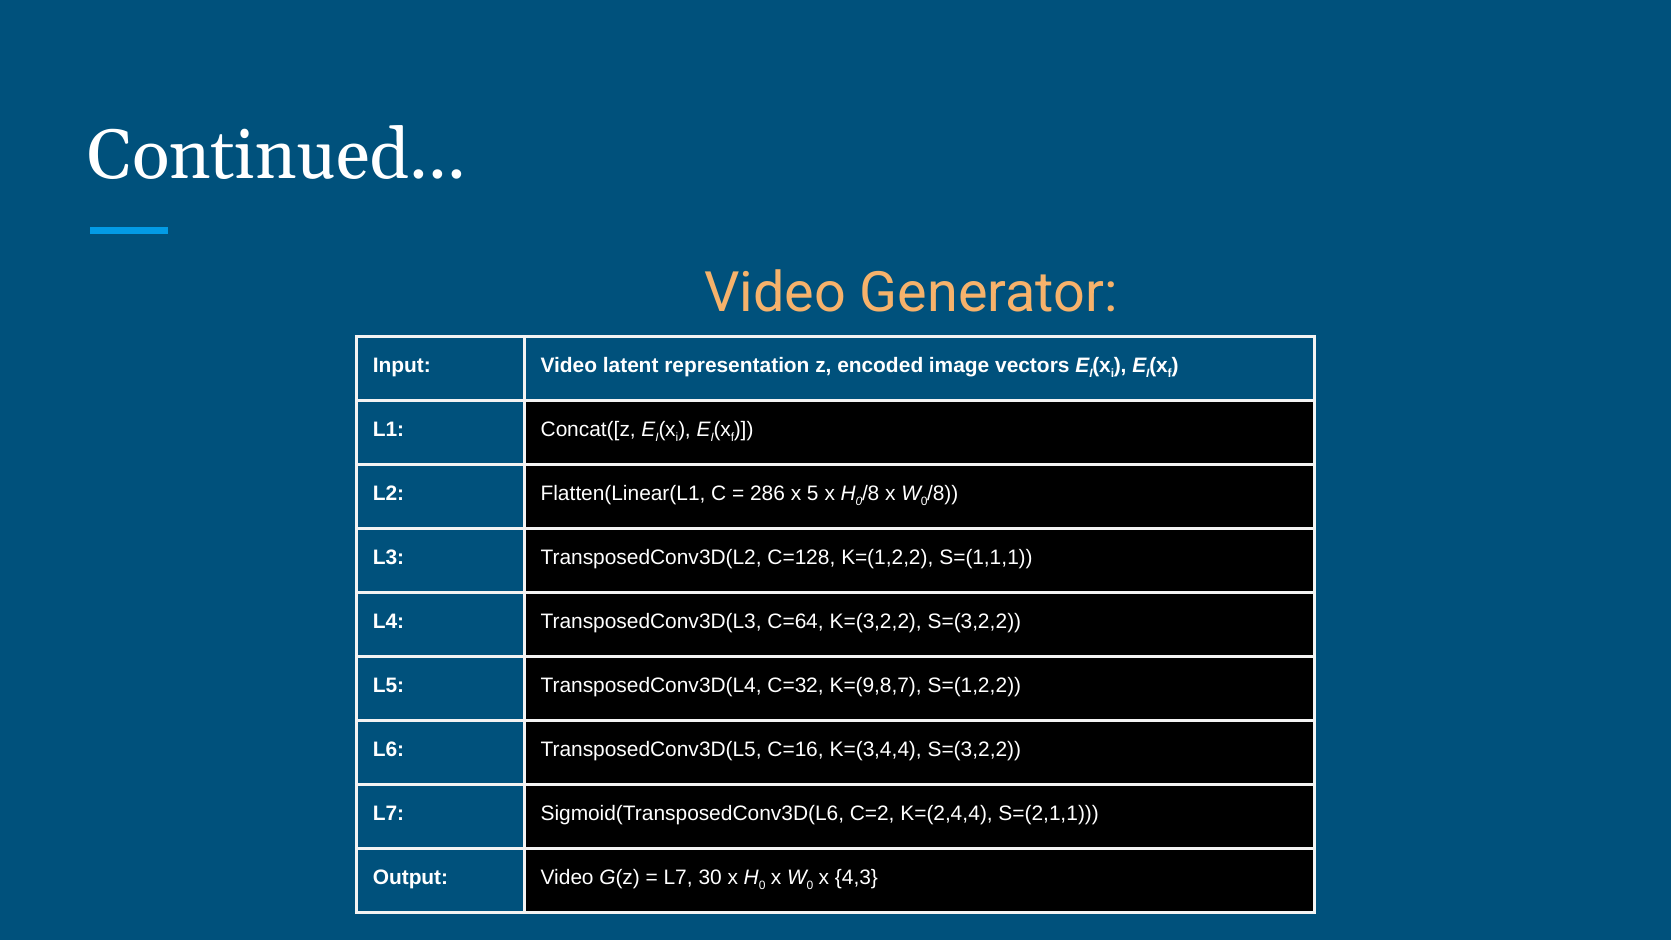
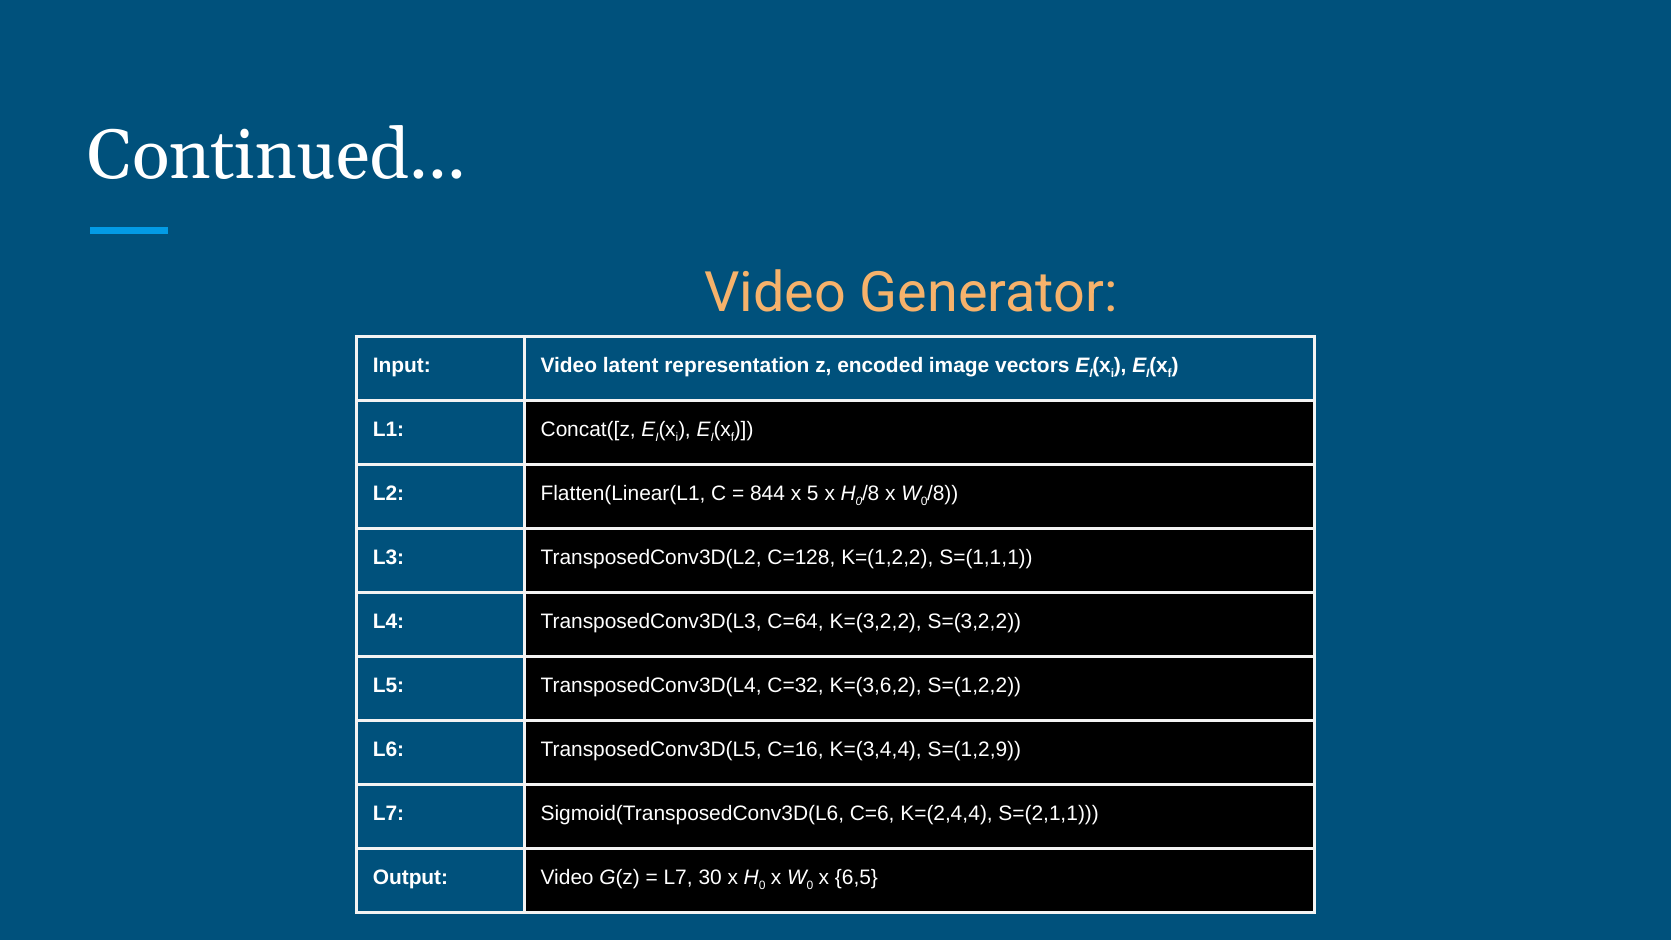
286: 286 -> 844 (768, 493)
K=(9,8,7: K=(9,8,7 -> K=(3,6,2 (876, 685)
K=(3,4,4 S=(3,2,2: S=(3,2,2 -> S=(1,2,9 (974, 749)
C=2: C=2 -> C=6 (872, 813)
4,3: 4,3 -> 6,5 (856, 877)
